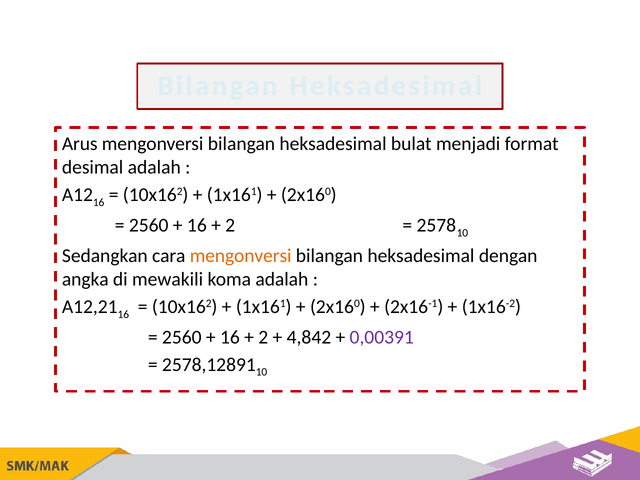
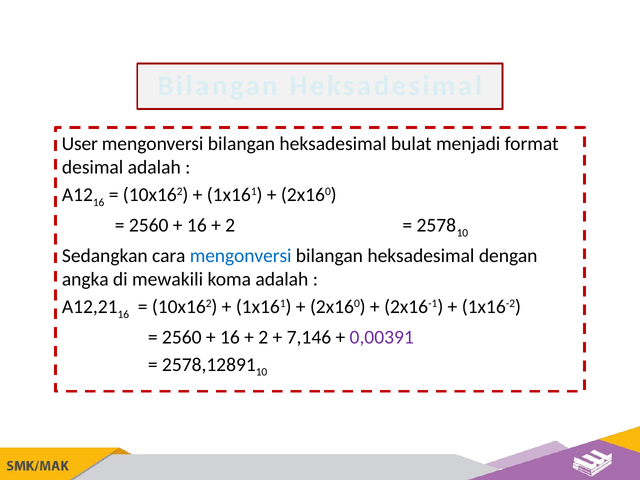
Arus: Arus -> User (80, 144)
mengonversi colour: orange -> blue (241, 256)
4,842: 4,842 -> 7,146 (309, 337)
